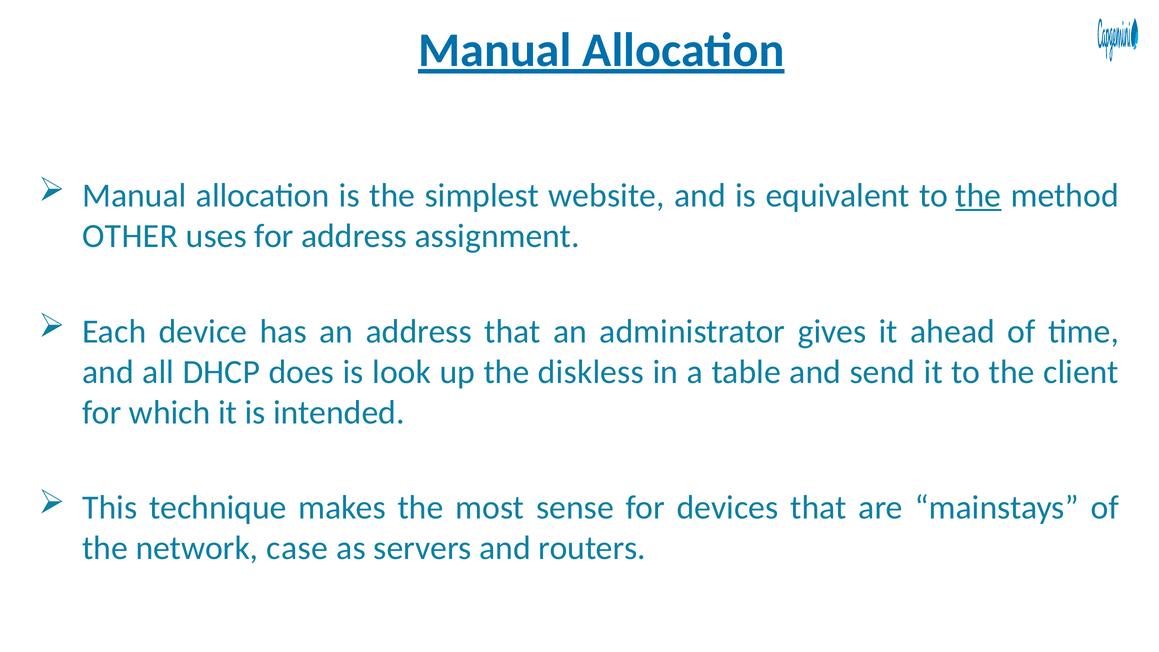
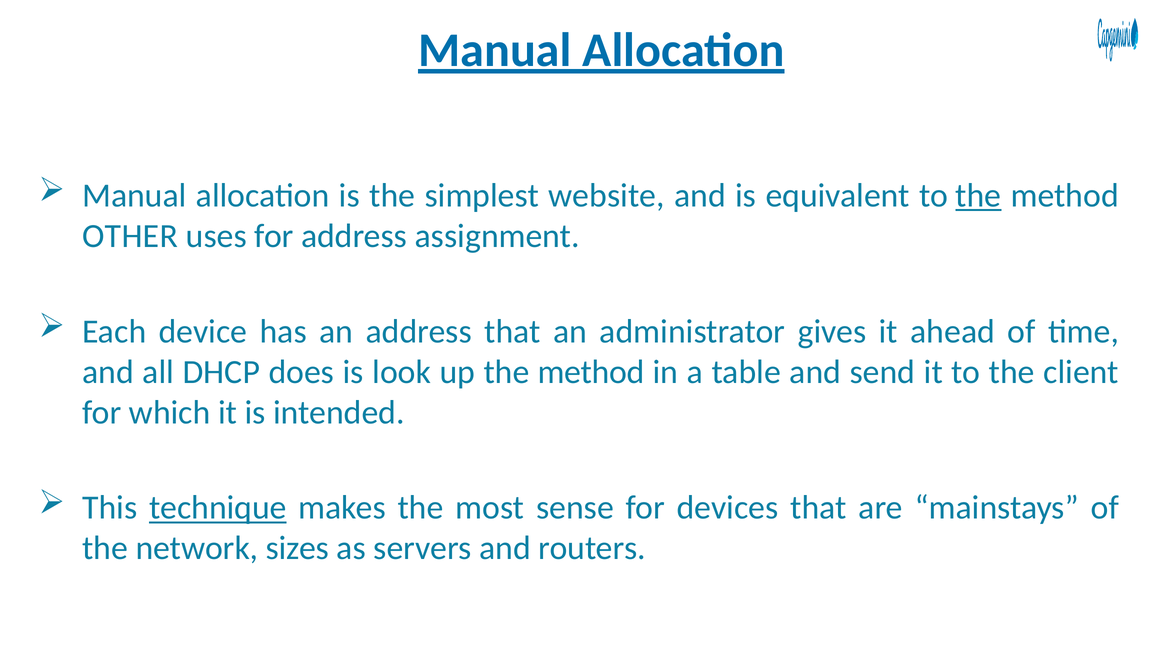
up the diskless: diskless -> method (591, 372)
technique underline: none -> present (218, 508)
case: case -> sizes (298, 548)
